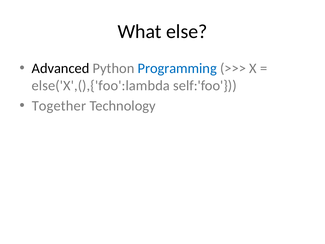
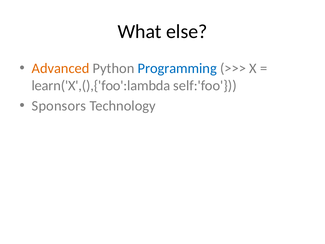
Advanced colour: black -> orange (61, 68)
else('X',(),{'foo':lambda: else('X',(),{'foo':lambda -> learn('X',(),{'foo':lambda (101, 86)
Together: Together -> Sponsors (59, 106)
